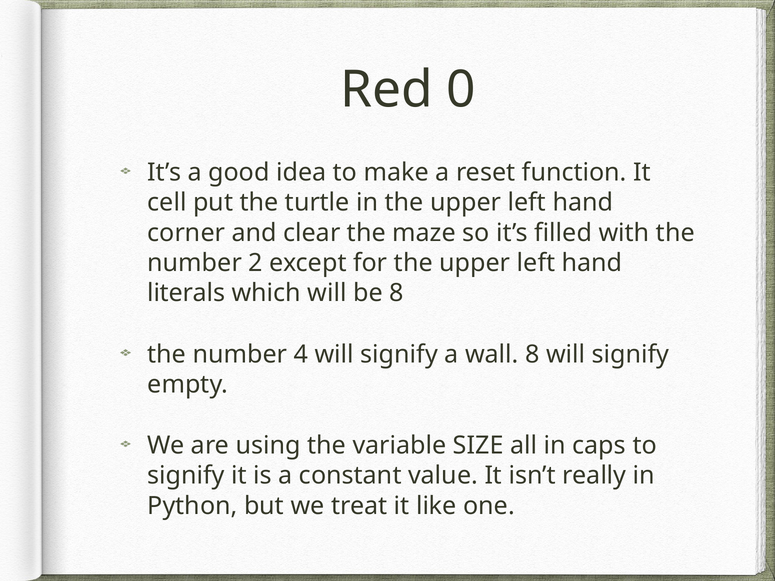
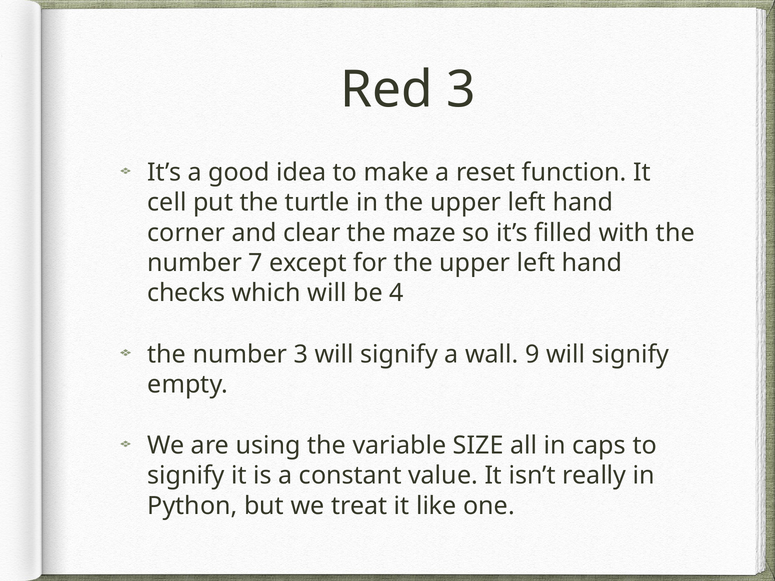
Red 0: 0 -> 3 (461, 90)
2: 2 -> 7 (256, 263)
literals: literals -> checks (186, 293)
be 8: 8 -> 4 (397, 293)
number 4: 4 -> 3 (301, 354)
wall 8: 8 -> 9 (532, 354)
